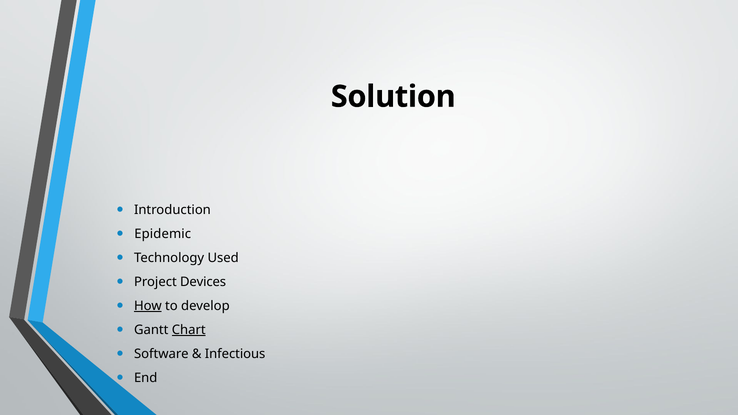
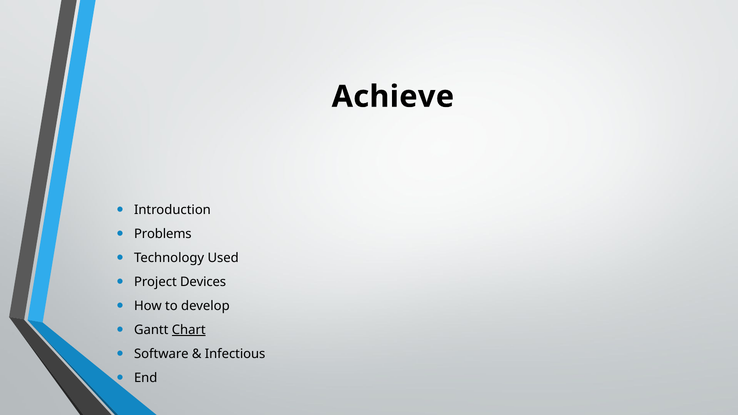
Solution: Solution -> Achieve (393, 97)
Epidemic: Epidemic -> Problems (163, 234)
How underline: present -> none (148, 306)
